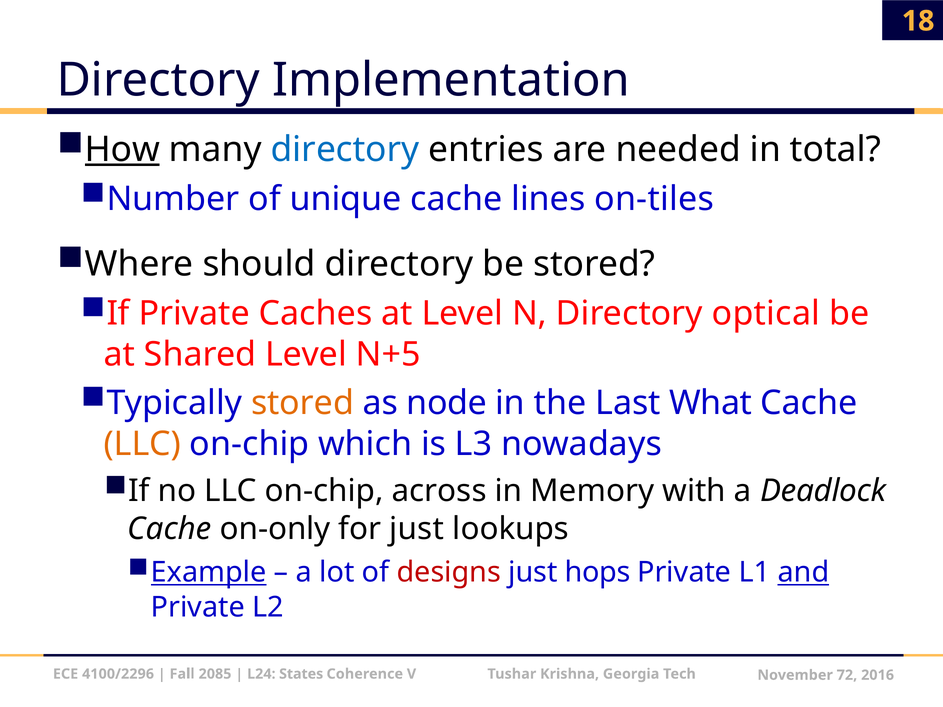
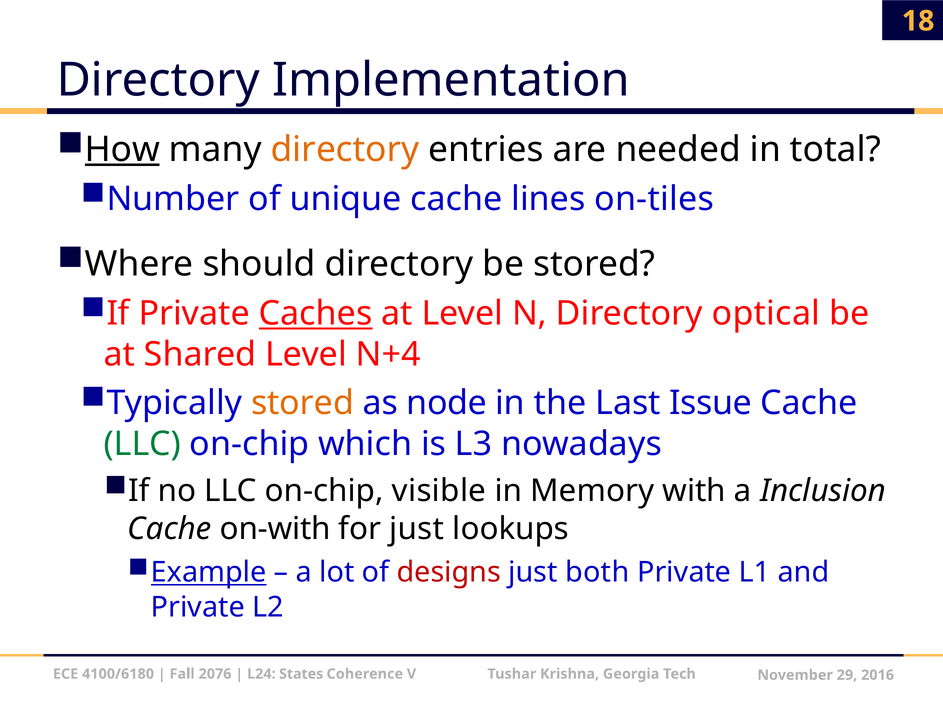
directory colour: blue -> orange (345, 150)
Caches underline: none -> present (316, 314)
N+5: N+5 -> N+4 (388, 355)
What: What -> Issue (711, 403)
LLC colour: orange -> green (142, 444)
across: across -> visible (439, 491)
Deadlock: Deadlock -> Inclusion (823, 491)
on-only: on-only -> on-with (275, 529)
hops: hops -> both (597, 573)
and underline: present -> none (803, 573)
4100/2296: 4100/2296 -> 4100/6180 (118, 674)
2085: 2085 -> 2076 (215, 674)
72: 72 -> 29 (847, 675)
